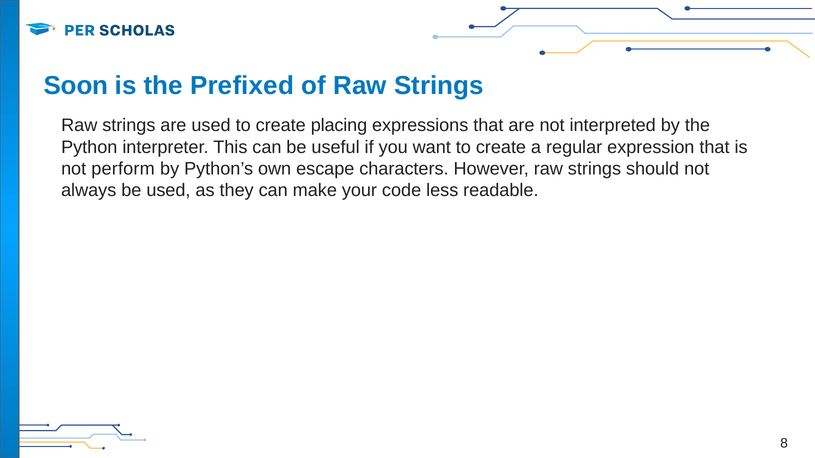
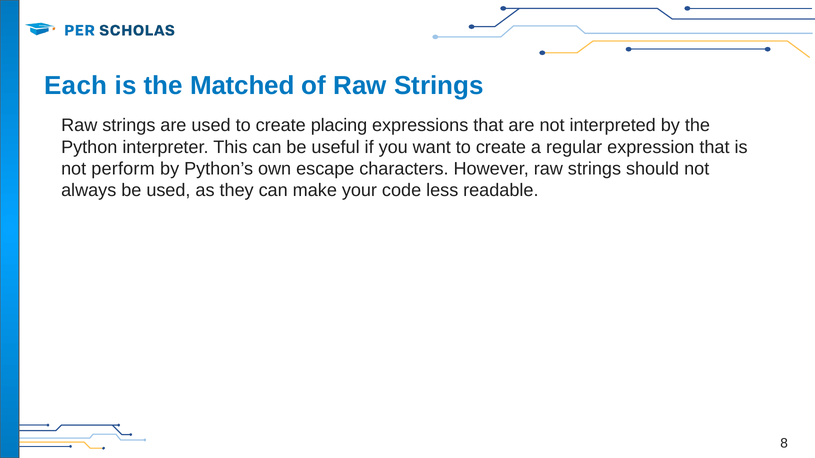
Soon: Soon -> Each (76, 86)
Prefixed: Prefixed -> Matched (242, 86)
